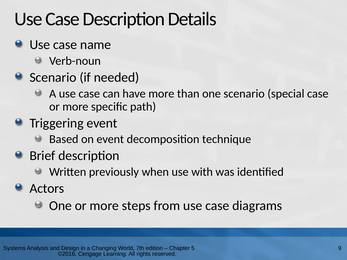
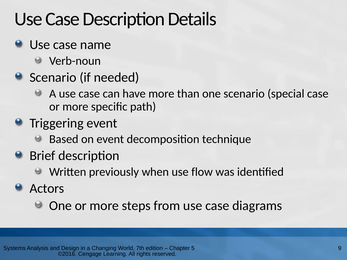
with: with -> flow (202, 172)
